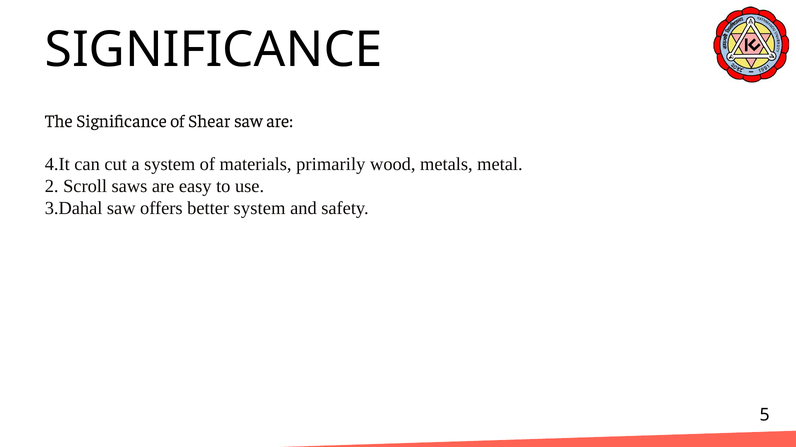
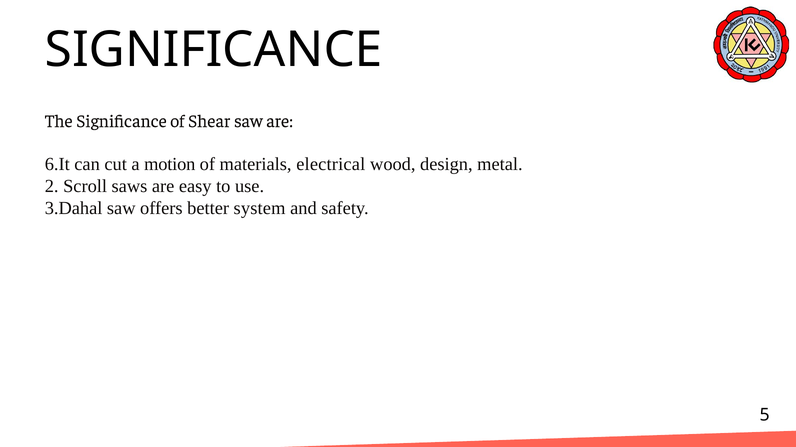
4.It: 4.It -> 6.It (57, 165)
a system: system -> motion (170, 165)
primarily: primarily -> electrical (331, 165)
metals: metals -> design (446, 165)
